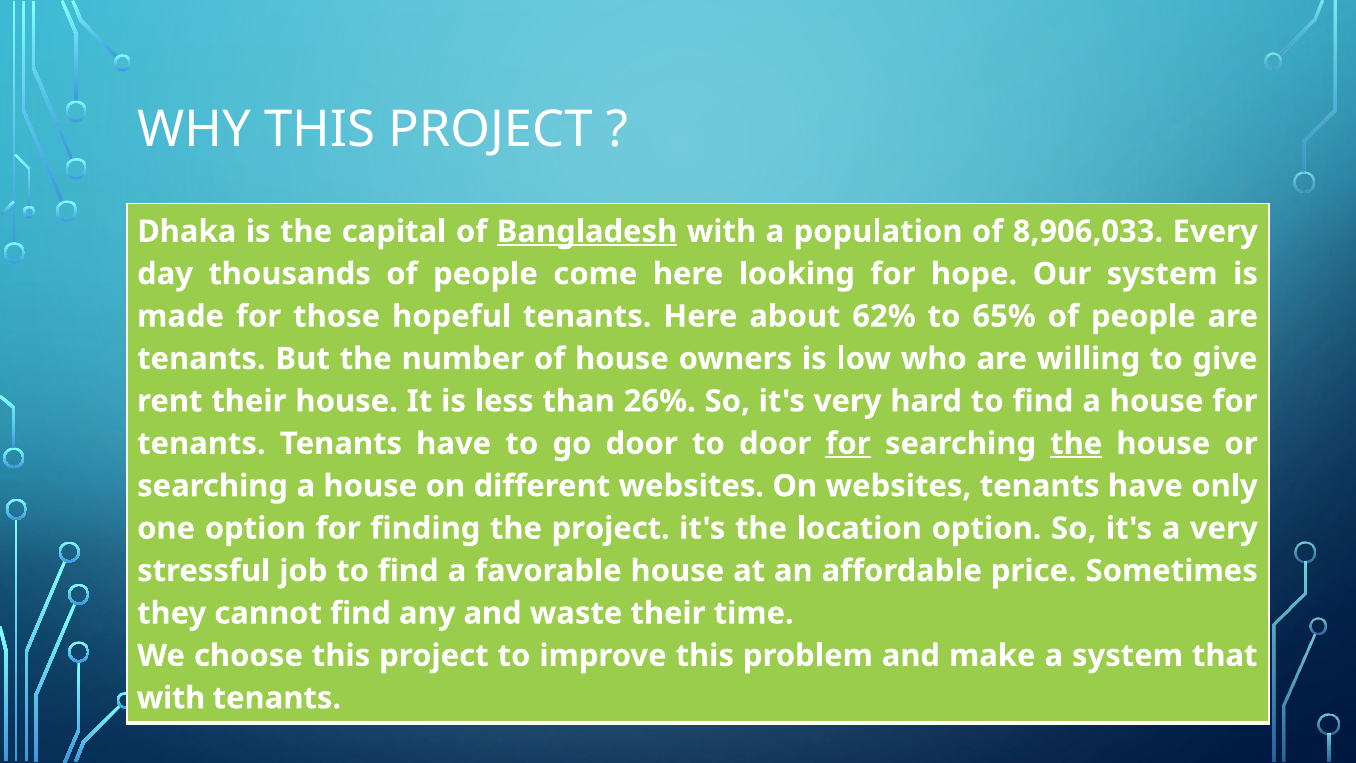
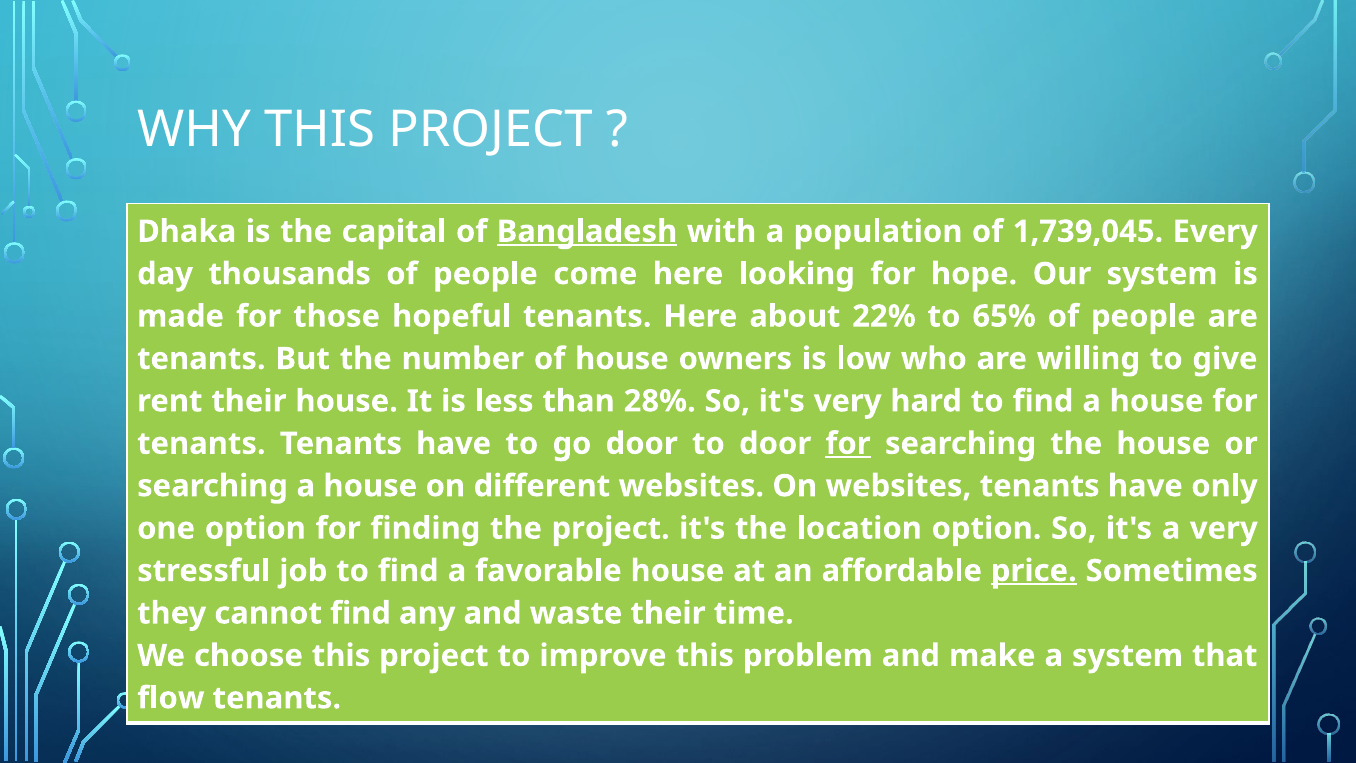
8,906,033: 8,906,033 -> 1,739,045 (1088, 231)
62%: 62% -> 22% (884, 316)
26%: 26% -> 28% (660, 401)
the underline: present -> none (1076, 443)
price underline: none -> present (1034, 571)
with: with -> flow (171, 698)
